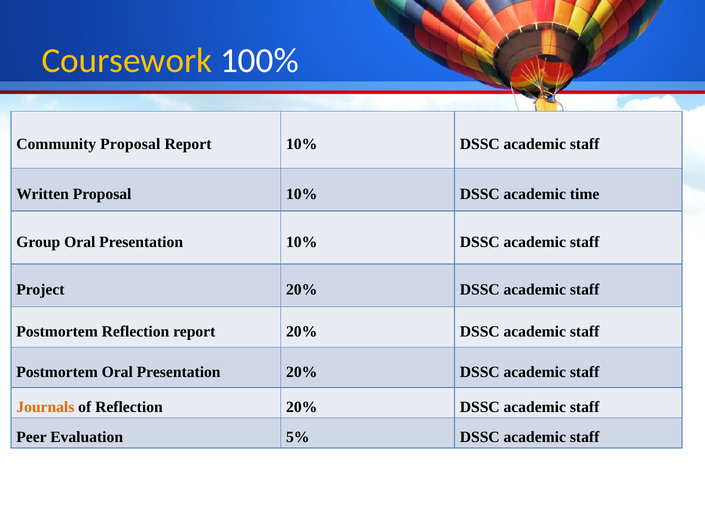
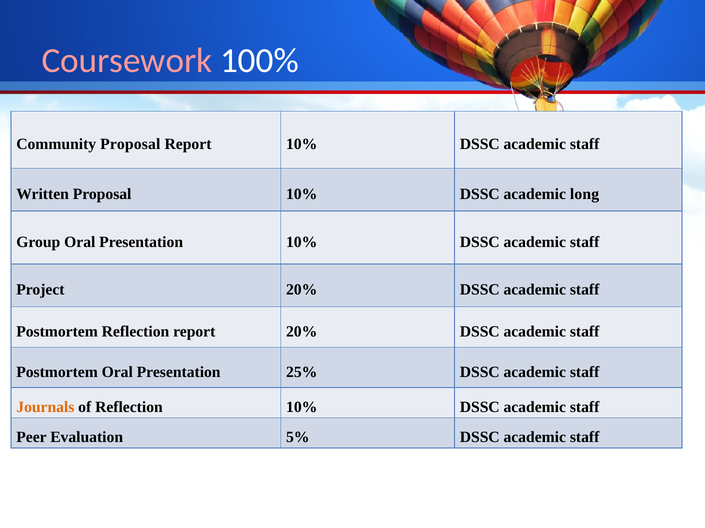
Coursework colour: yellow -> pink (127, 61)
time: time -> long (585, 194)
Presentation 20%: 20% -> 25% (302, 372)
Reflection 20%: 20% -> 10% (302, 408)
